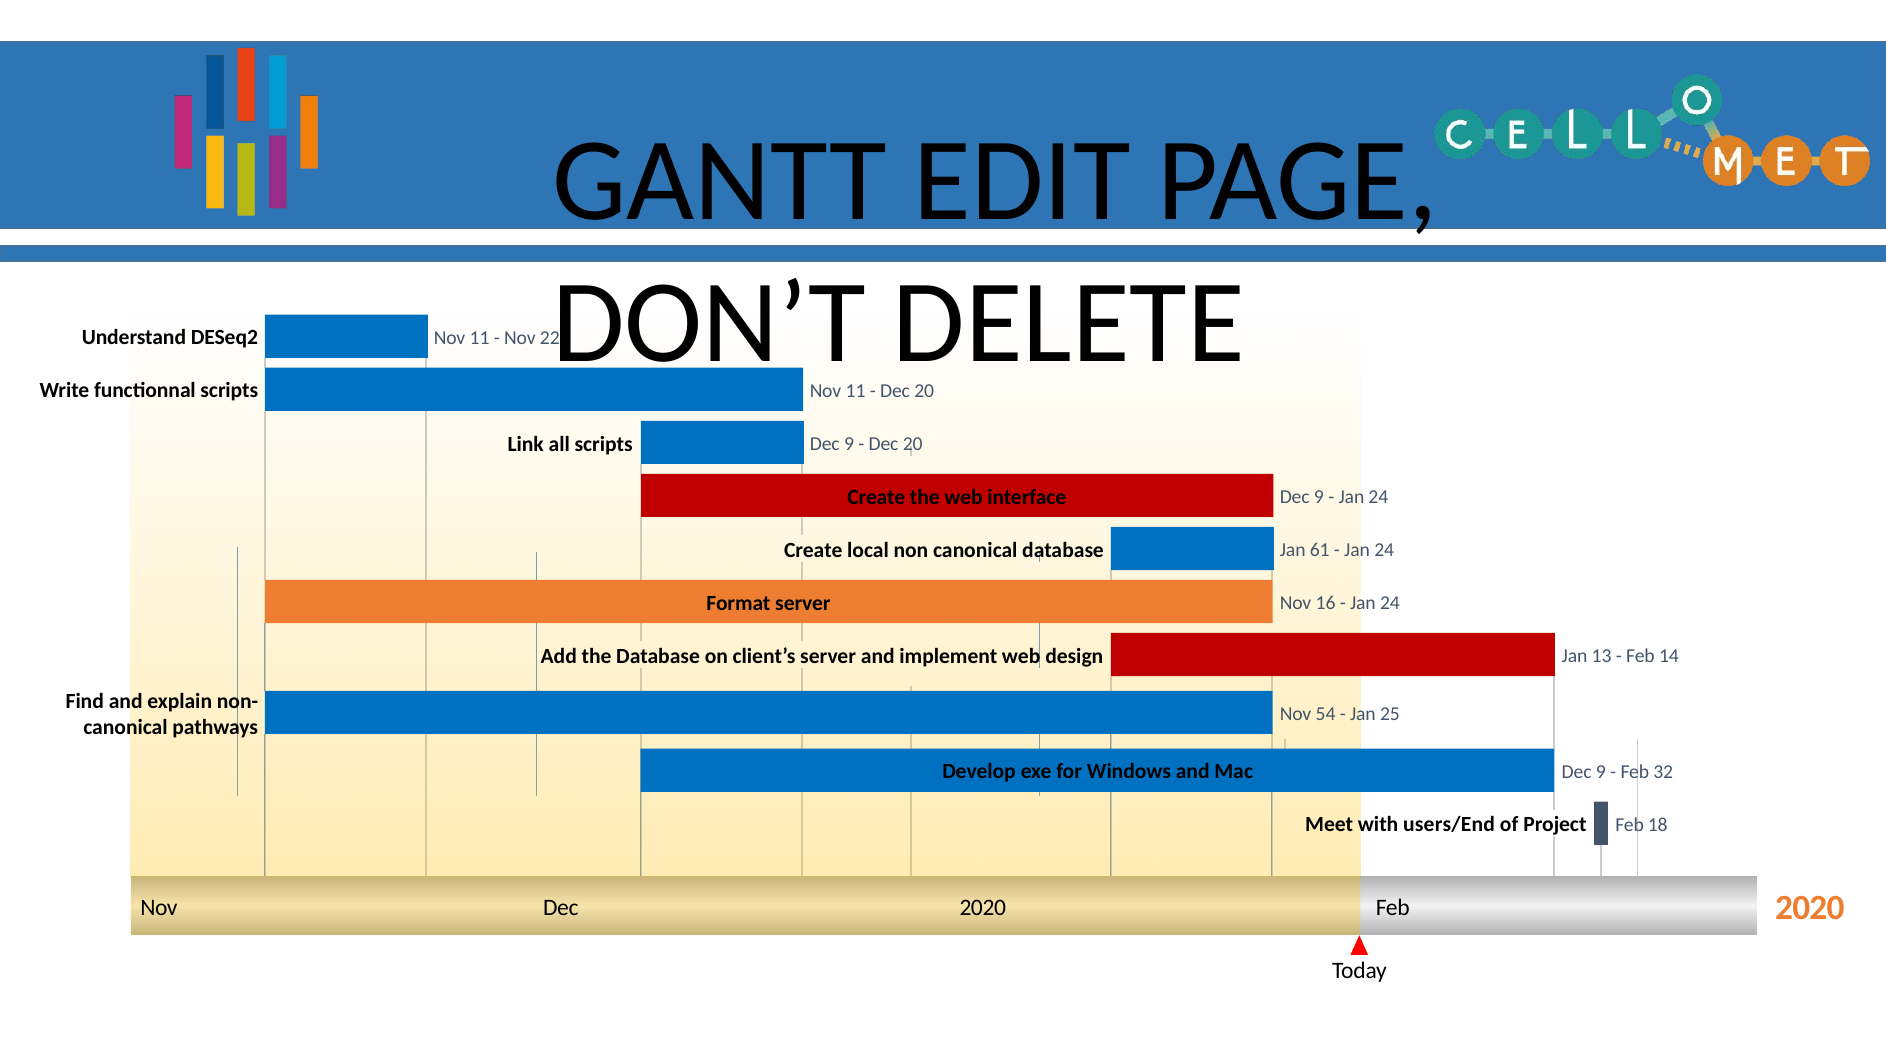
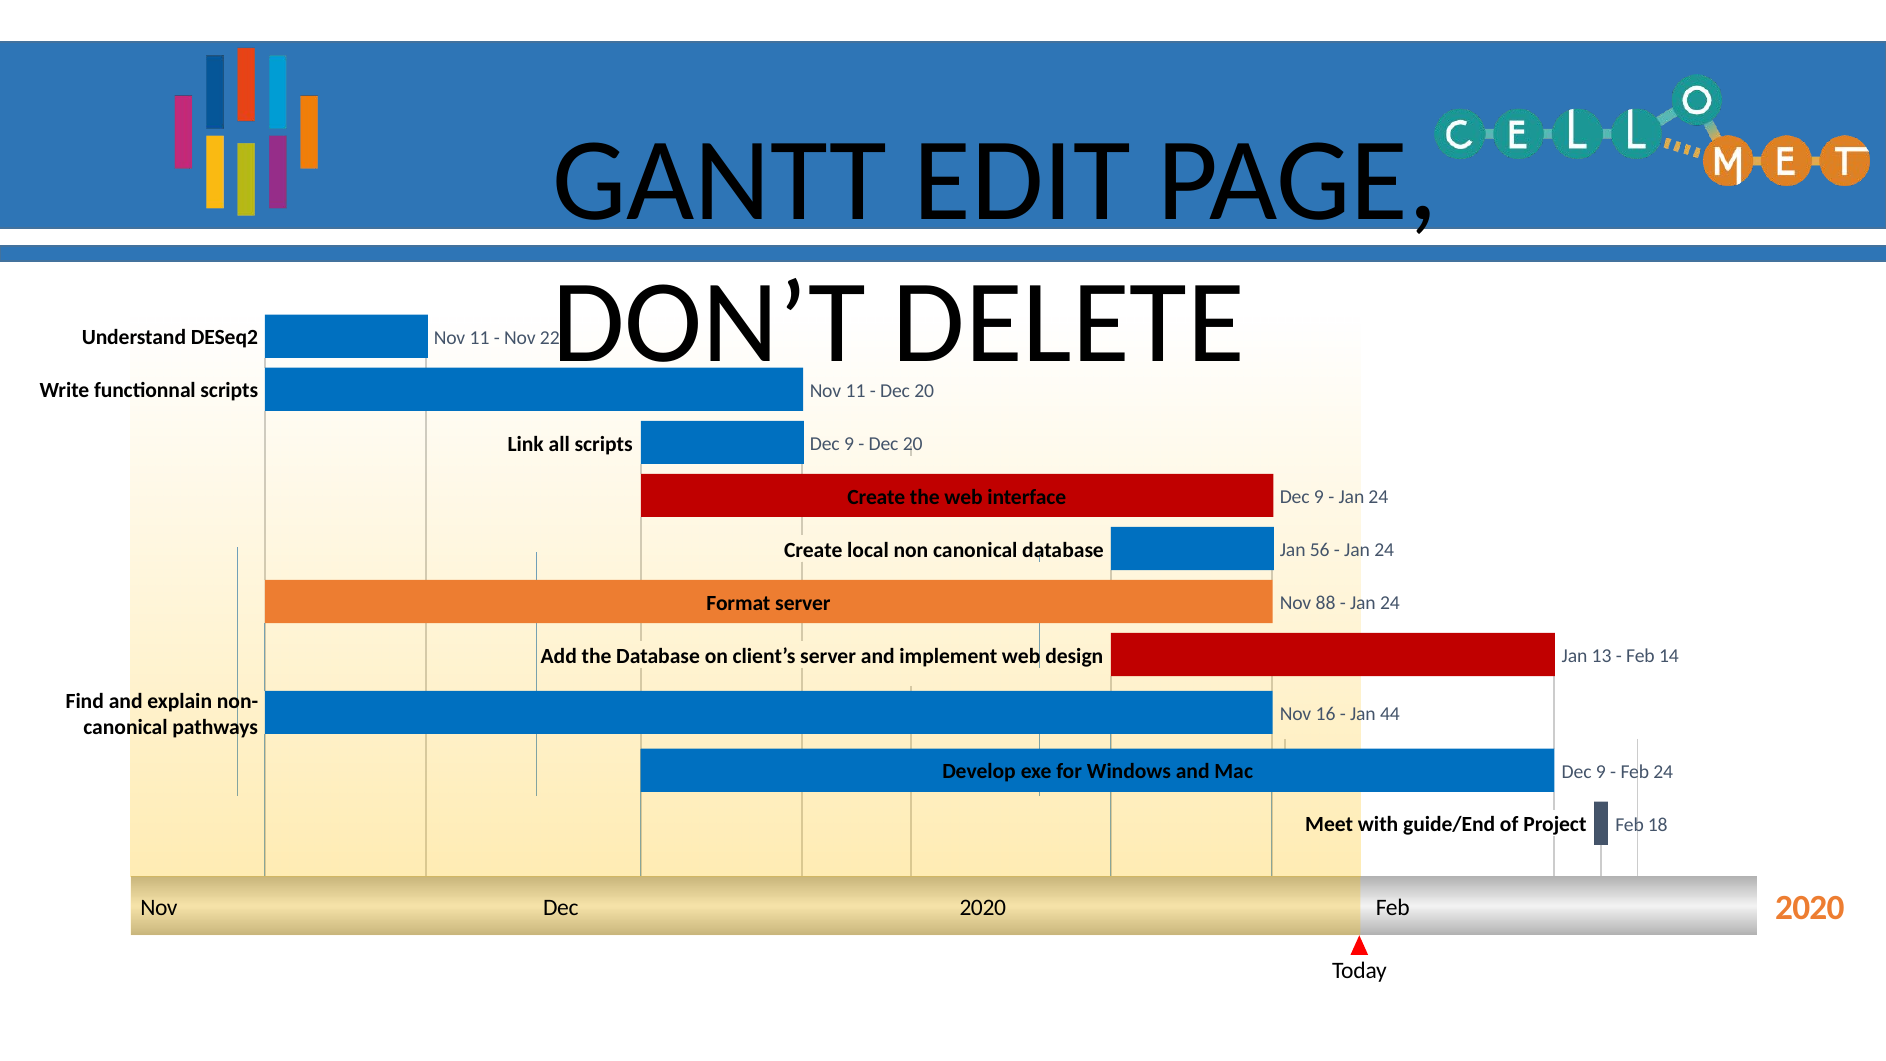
61: 61 -> 56 (1320, 550)
16: 16 -> 88 (1326, 603)
54: 54 -> 16 (1326, 714)
25: 25 -> 44 (1390, 714)
Feb 32: 32 -> 24 (1663, 772)
users/End: users/End -> guide/End (1449, 825)
